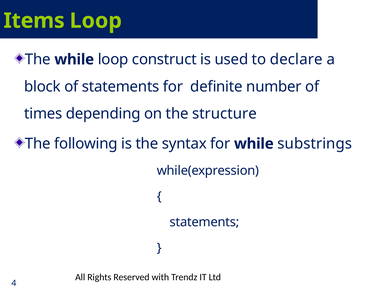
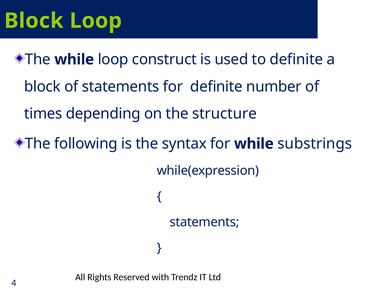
Items: Items -> Block (34, 21)
to declare: declare -> definite (296, 59)
